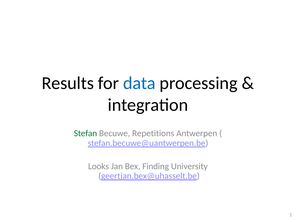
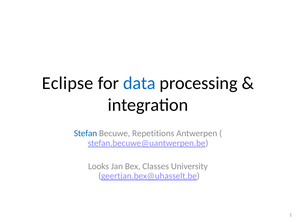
Results: Results -> Eclipse (68, 83)
Stefan colour: green -> blue (85, 133)
Finding: Finding -> Classes (156, 166)
